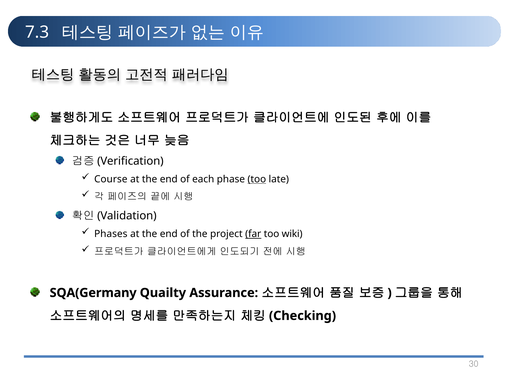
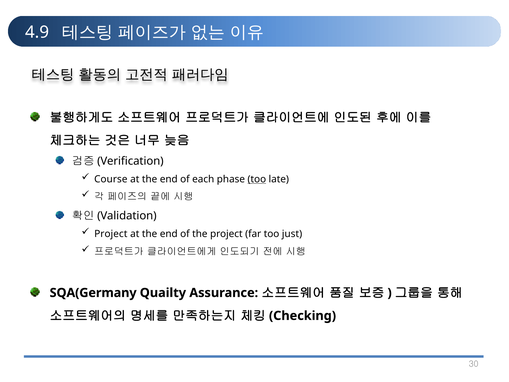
7.3: 7.3 -> 4.9 (37, 32)
Phases: Phases -> Project (111, 234)
far underline: present -> none (253, 234)
wiki: wiki -> just (292, 234)
